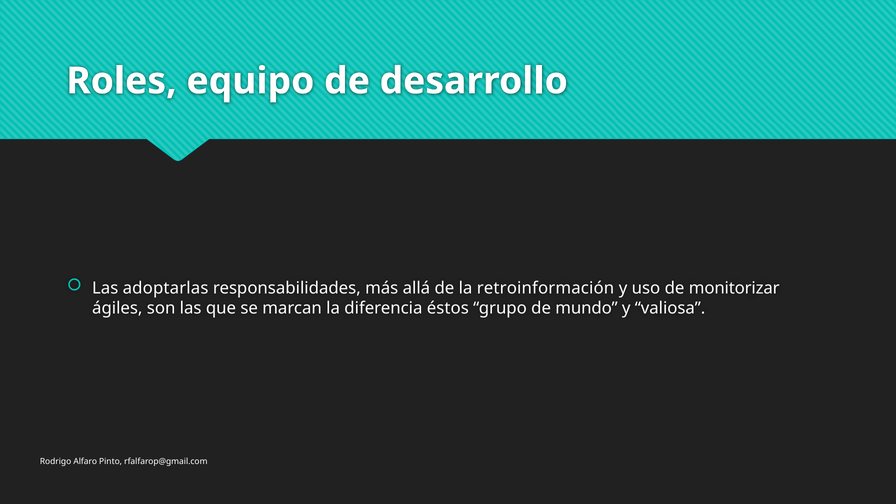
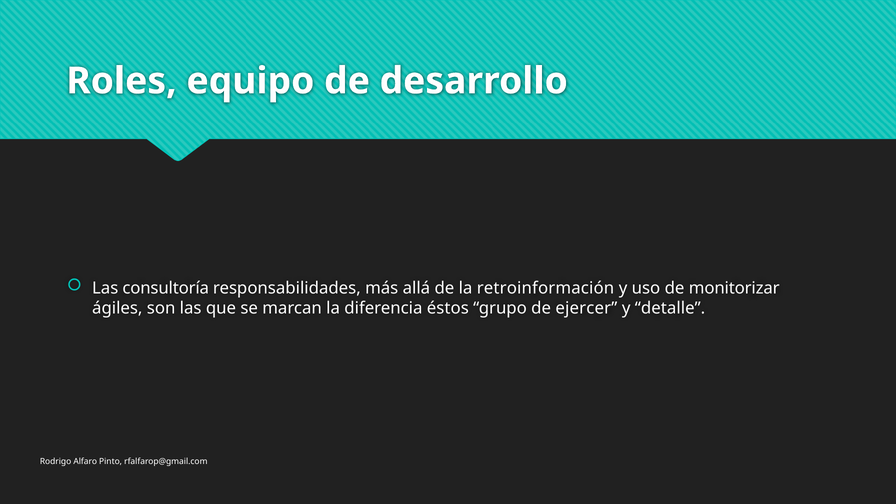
adoptarlas: adoptarlas -> consultoría (166, 288)
mundo: mundo -> ejercer (586, 308)
valiosa: valiosa -> detalle (670, 308)
